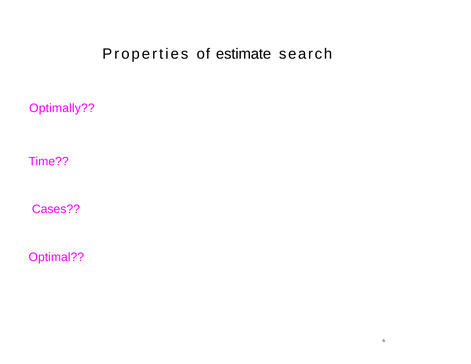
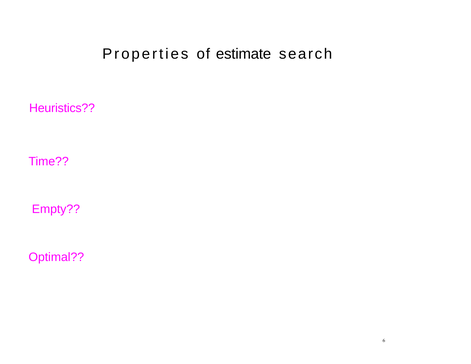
Optimally: Optimally -> Heuristics (62, 108)
Cases: Cases -> Empty (56, 209)
